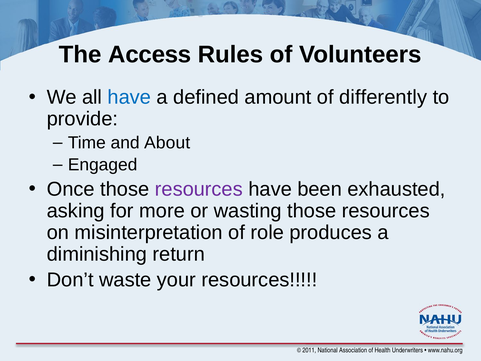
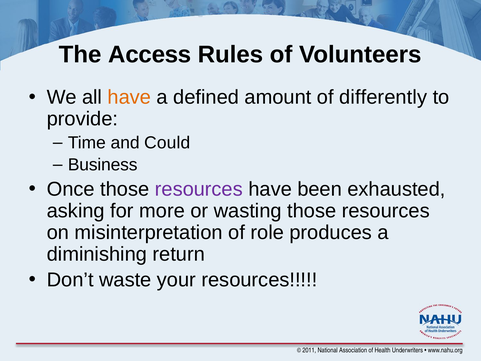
have colour: blue -> orange (129, 97)
About: About -> Could (167, 143)
Engaged: Engaged -> Business (103, 165)
